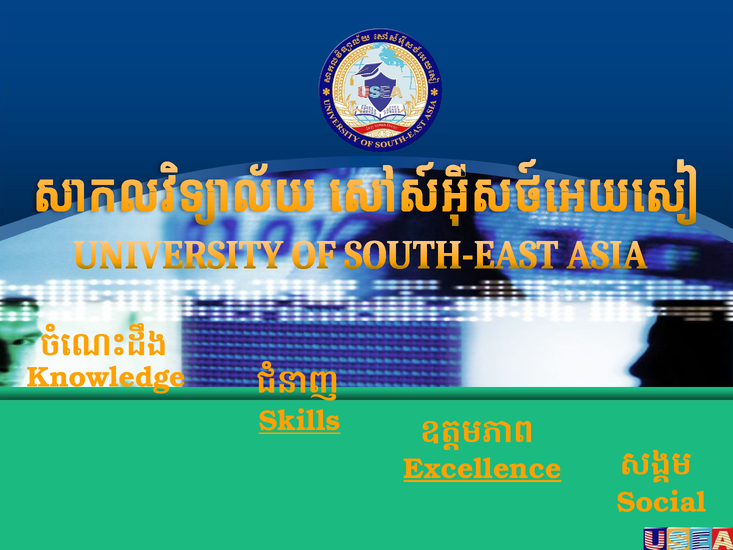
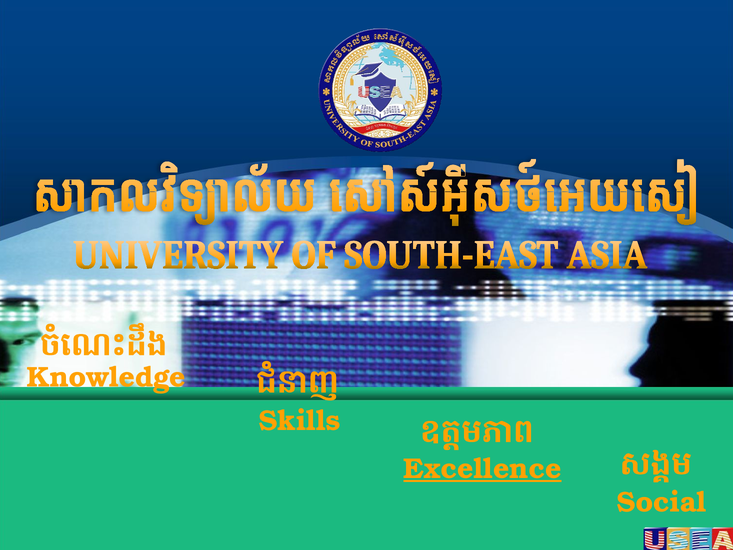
Skills underline: present -> none (300, 421)
